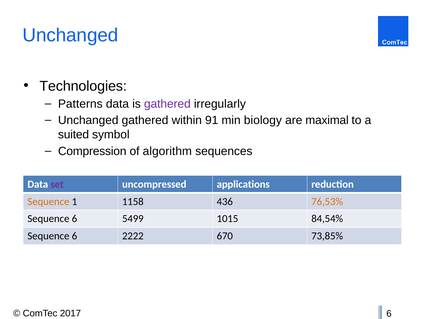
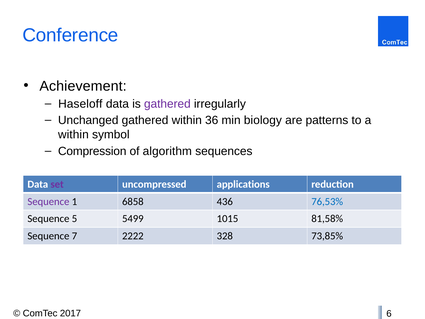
Unchanged: Unchanged -> Conference (71, 35)
Technologies: Technologies -> Achievement (83, 86)
Patterns: Patterns -> Haseloff (80, 104)
91: 91 -> 36 (212, 120)
maximal: maximal -> patterns (327, 120)
suited: suited -> within (73, 134)
Sequence colour: orange -> purple (48, 201)
1158: 1158 -> 6858 (133, 201)
76,53% colour: orange -> blue (327, 201)
6: 6 -> 5 (74, 219)
84,54%: 84,54% -> 81,58% (327, 219)
6: 6 -> 7 (74, 236)
670: 670 -> 328 (225, 236)
